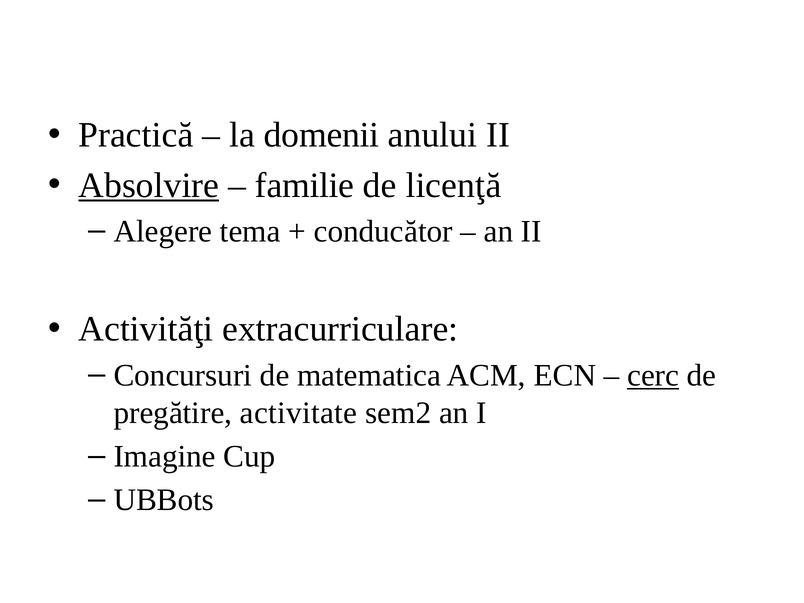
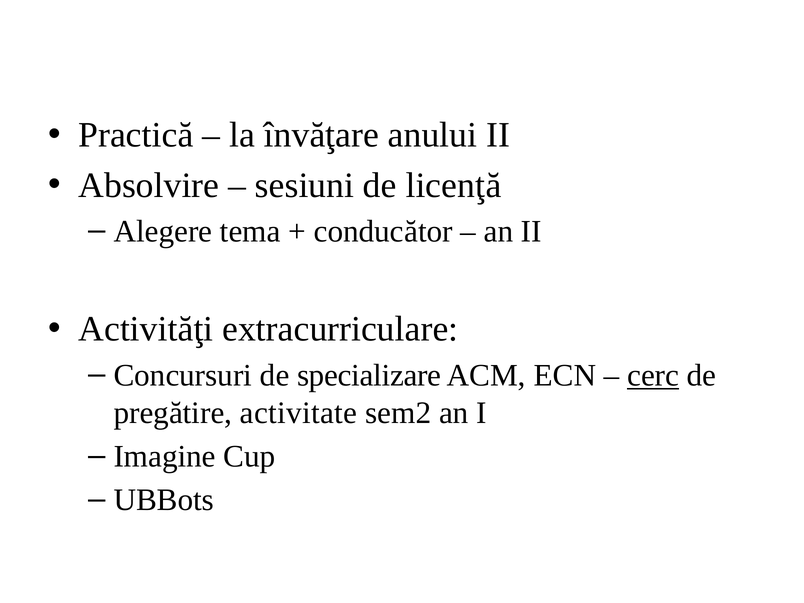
domenii: domenii -> învăţare (321, 135)
Absolvire underline: present -> none (149, 185)
familie: familie -> sesiuni (305, 185)
matematica: matematica -> specializare (369, 375)
